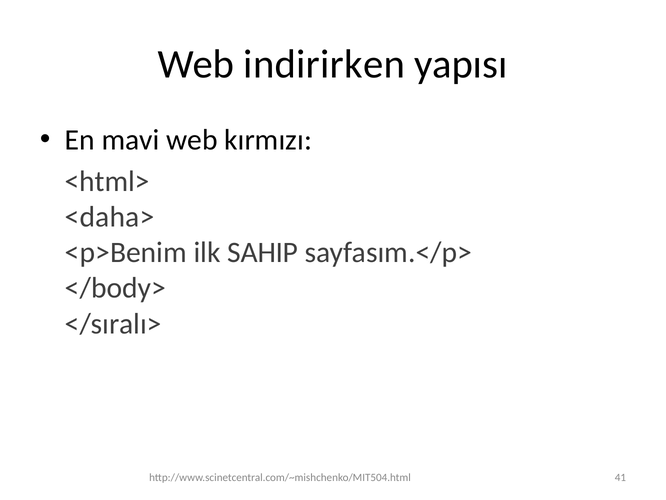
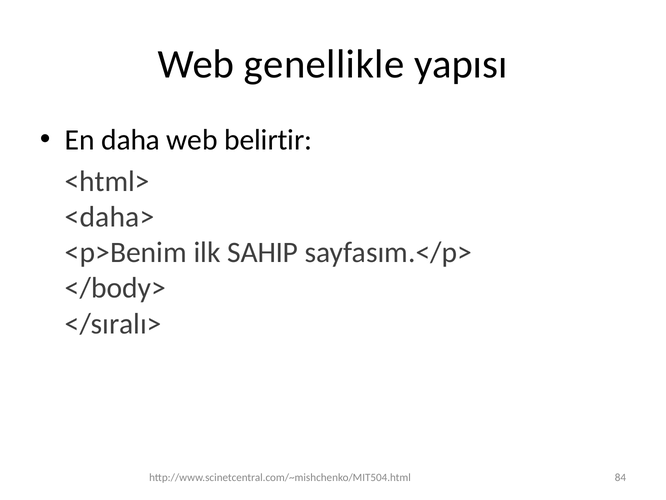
indirirken: indirirken -> genellikle (324, 64)
mavi: mavi -> daha (131, 140)
kırmızı: kırmızı -> belirtir (268, 140)
41: 41 -> 84 (620, 477)
